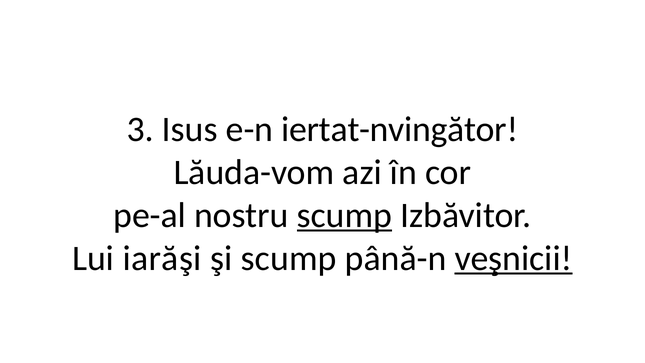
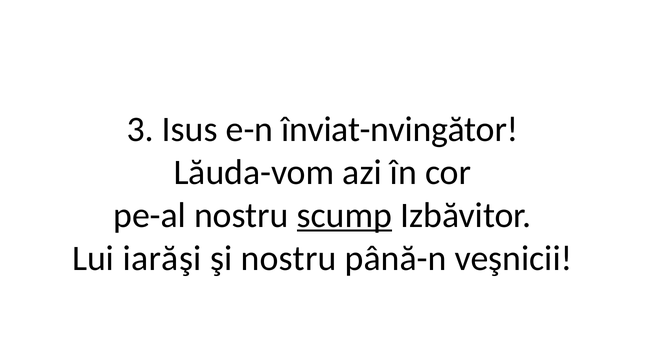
iertat-nvingător: iertat-nvingător -> înviat-nvingător (400, 129)
şi scump: scump -> nostru (289, 258)
veşnicii underline: present -> none (513, 258)
